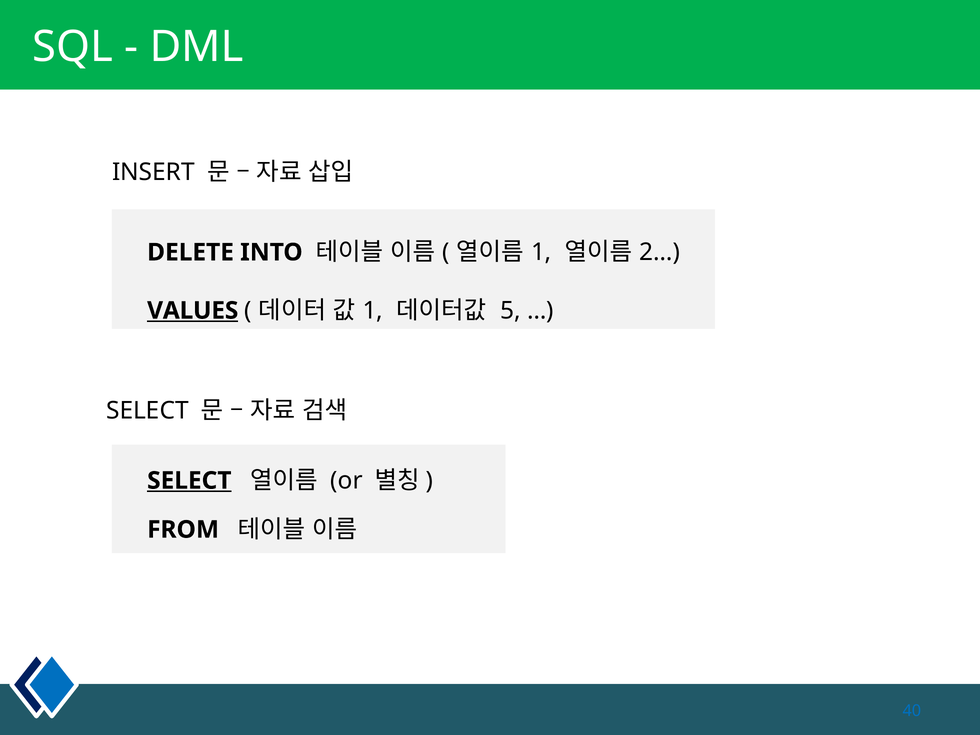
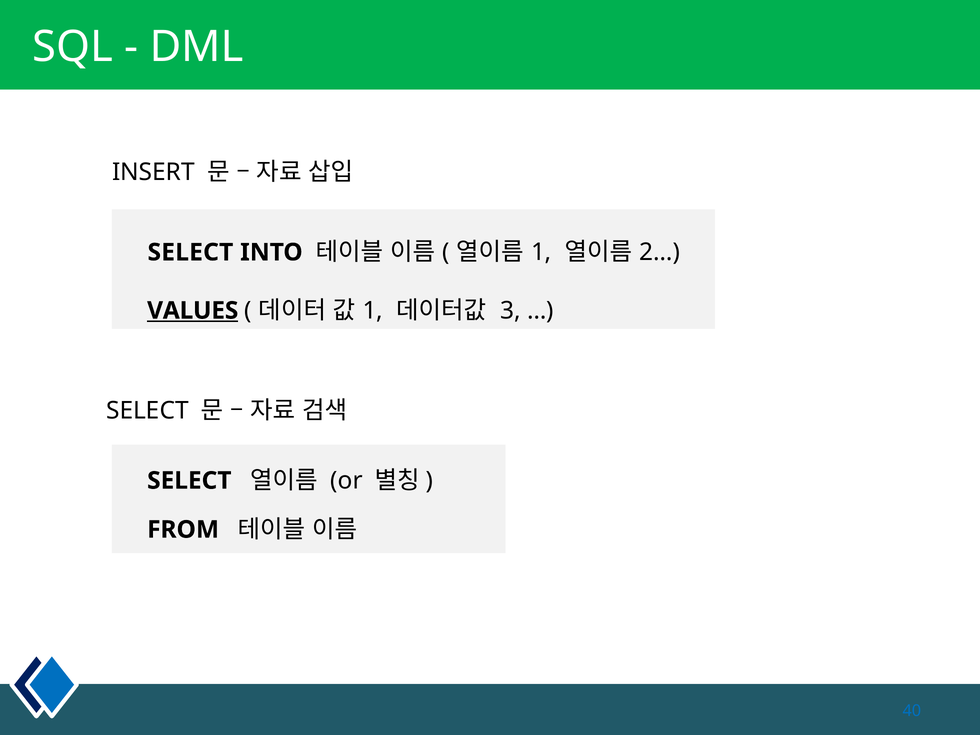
DELETE: DELETE -> SELECT (190, 252)
5: 5 -> 3 (511, 311)
SELECT underline: present -> none (189, 481)
